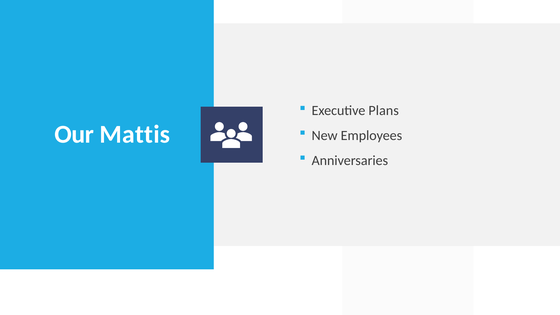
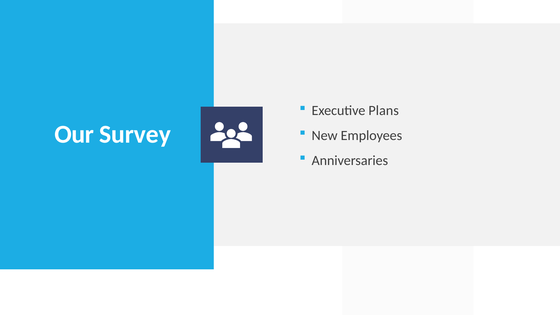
Mattis: Mattis -> Survey (135, 135)
